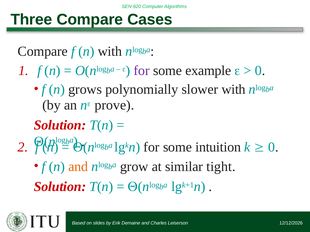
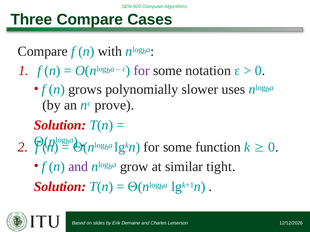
example: example -> notation (208, 71)
slower with: with -> uses (234, 90)
intuition: intuition -> function (218, 147)
and colour: orange -> purple (78, 167)
